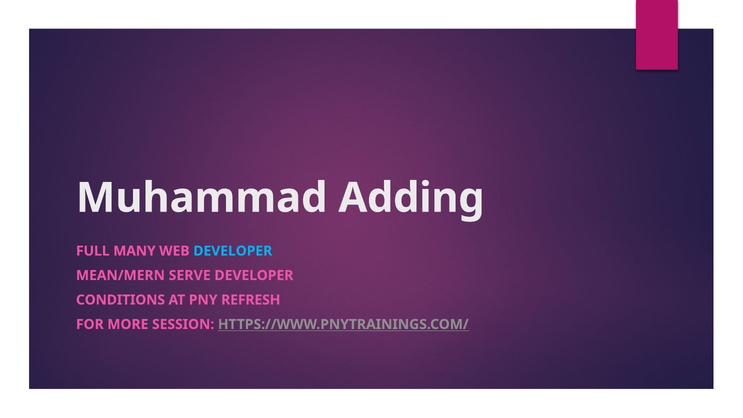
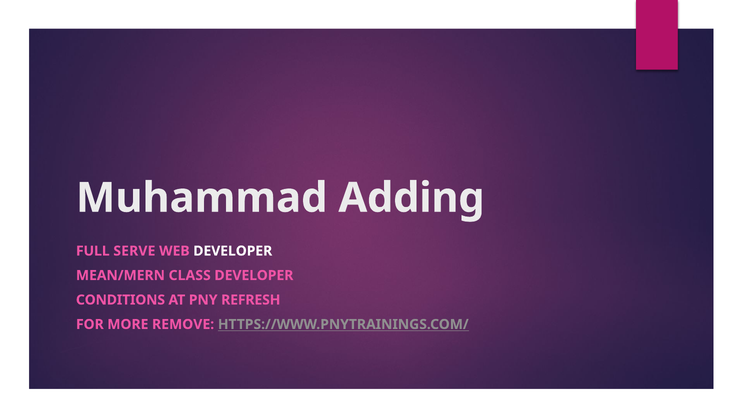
MANY: MANY -> SERVE (134, 251)
DEVELOPER colour: light blue -> white (233, 251)
SERVE: SERVE -> CLASS (190, 275)
SESSION: SESSION -> REMOVE (183, 324)
